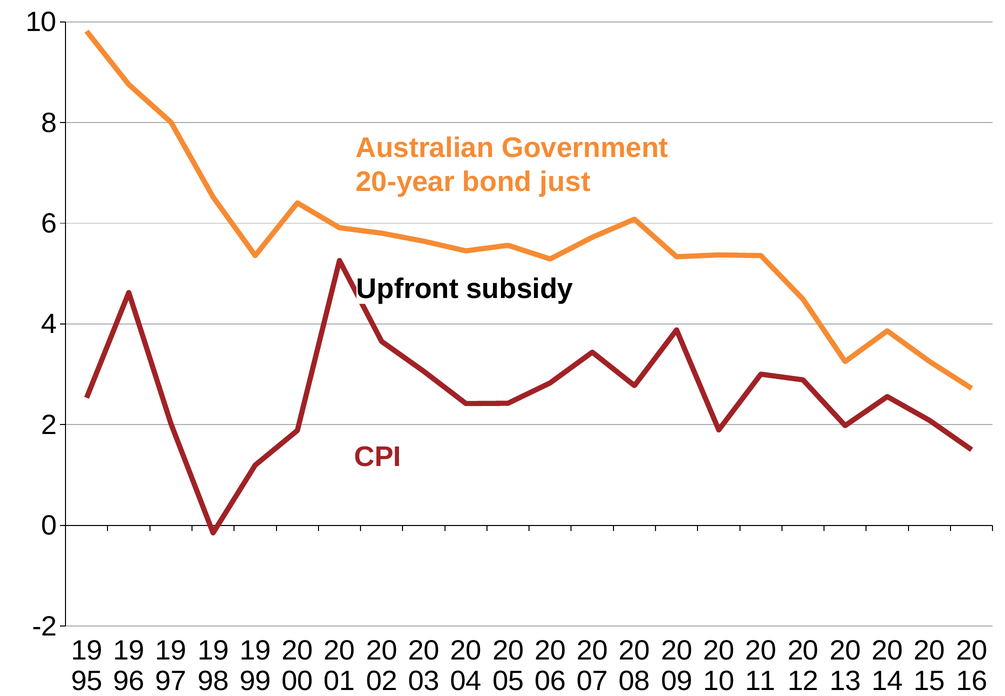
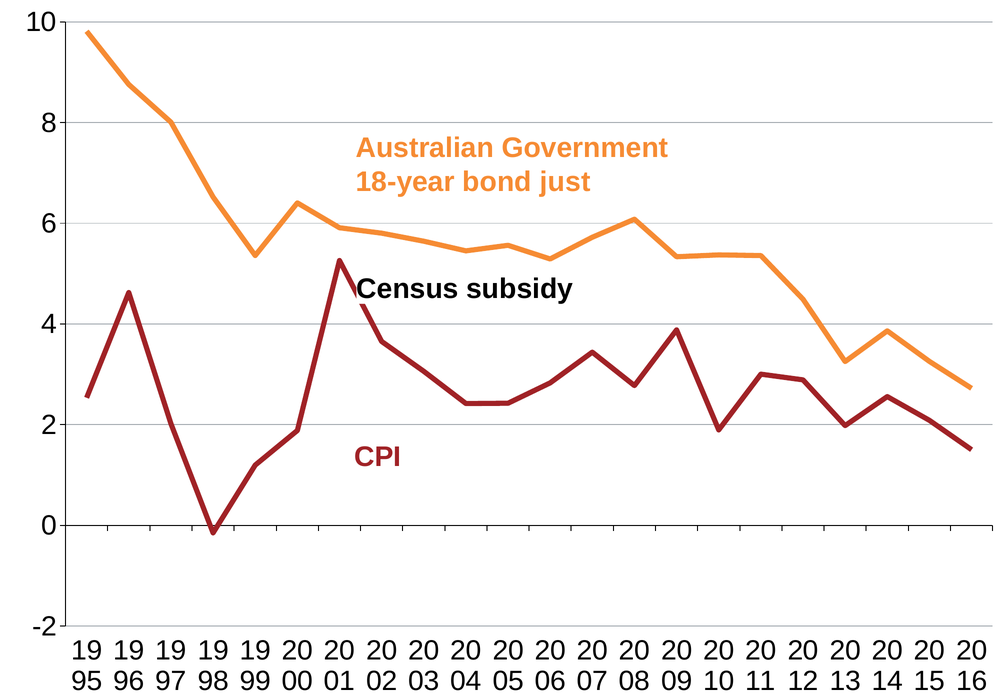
20-year: 20-year -> 18-year (405, 182)
Upfront: Upfront -> Census (407, 289)
